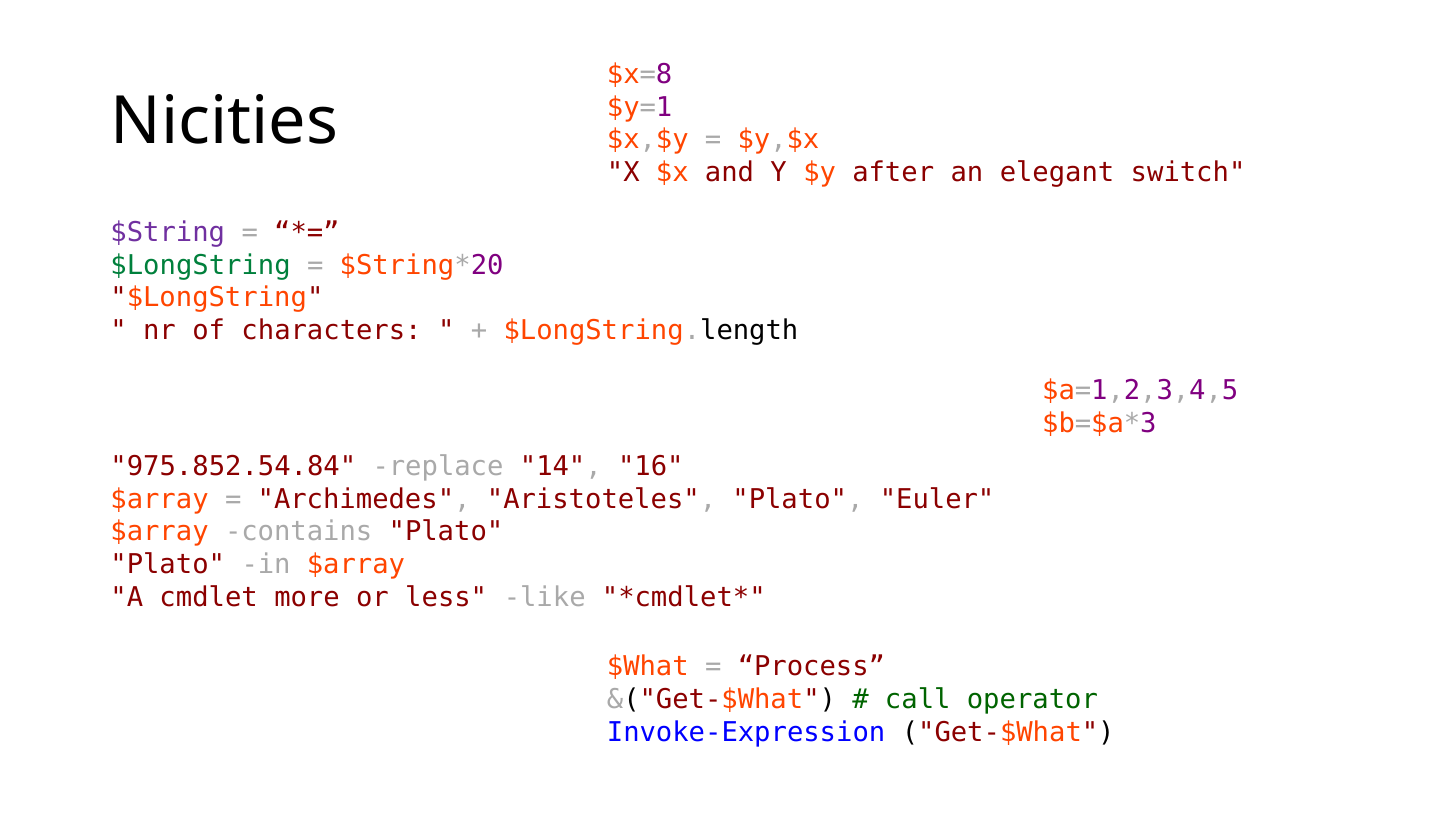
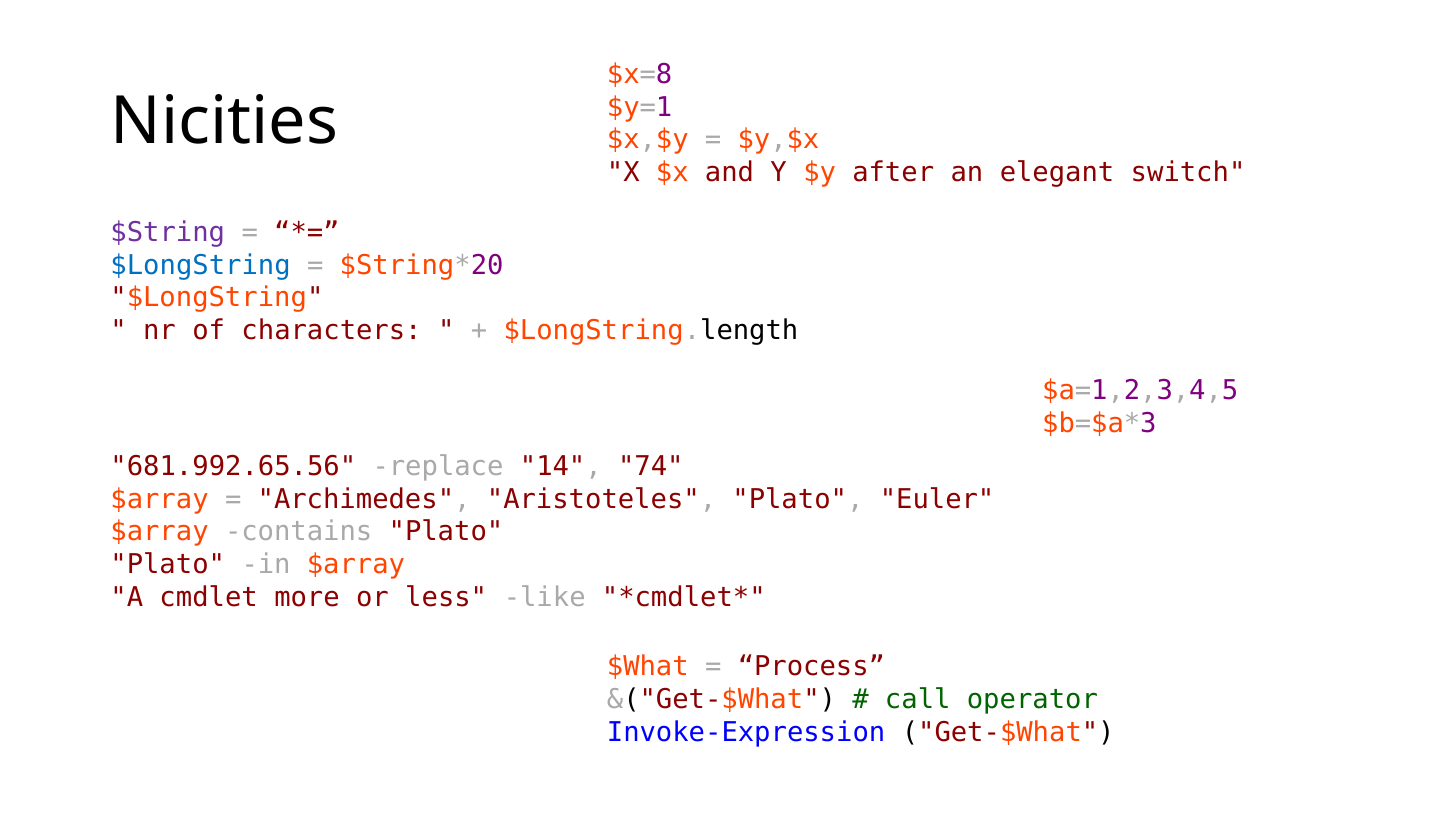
$LongString colour: green -> blue (201, 265)
975.852.54.84: 975.852.54.84 -> 681.992.65.56 (233, 466)
16: 16 -> 74 (651, 466)
